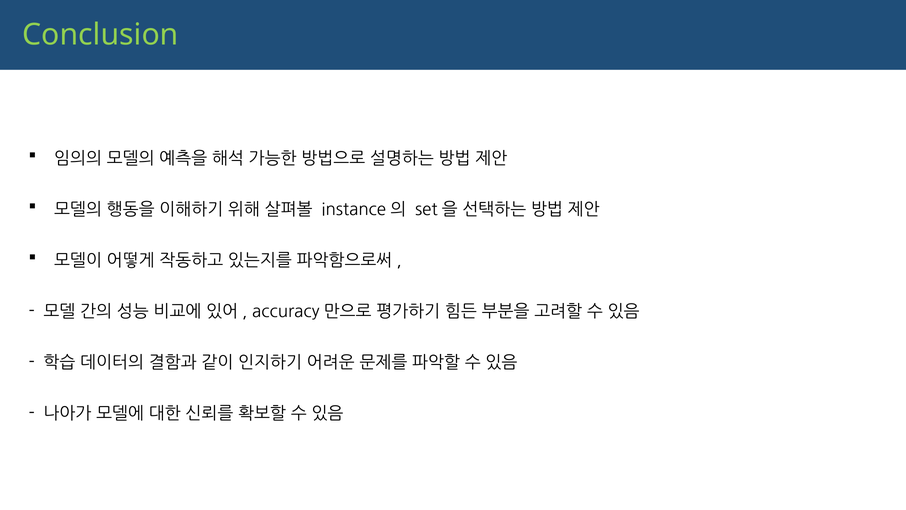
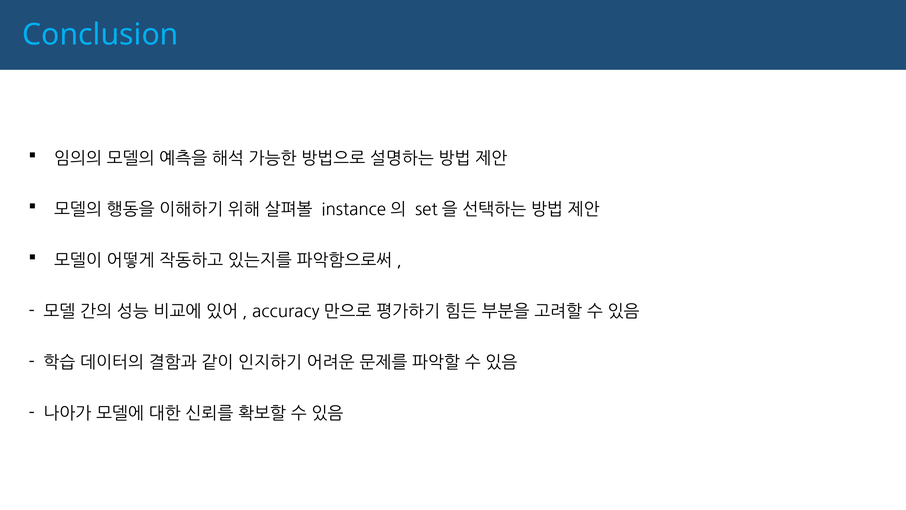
Conclusion colour: light green -> light blue (100, 35)
